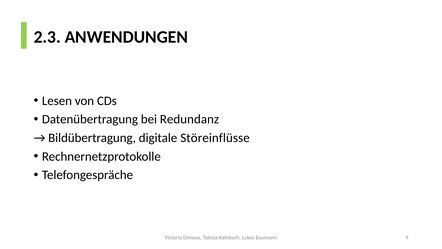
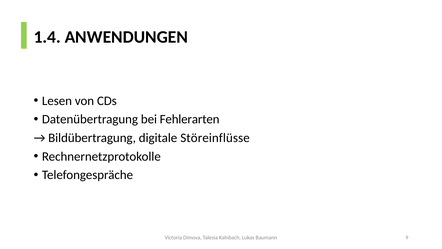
2.3: 2.3 -> 1.4 (47, 37)
Redundanz: Redundanz -> Fehlerarten (190, 119)
